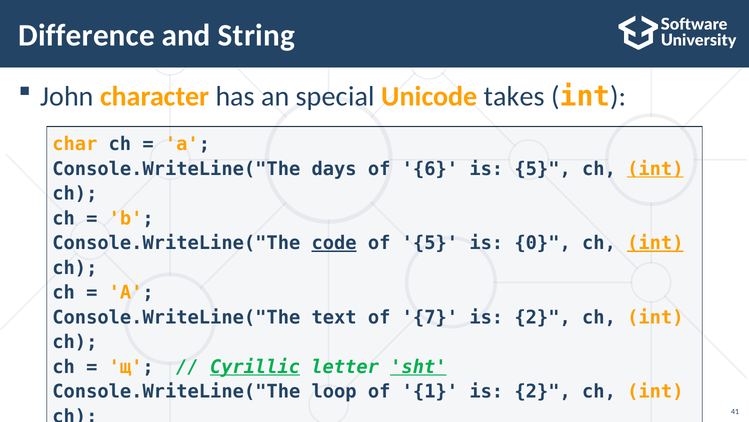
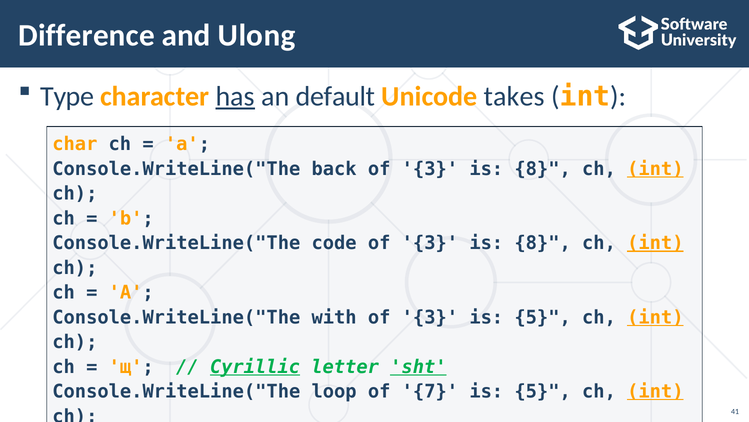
String: String -> Ulong (257, 35)
John: John -> Type (67, 96)
has underline: none -> present (235, 96)
special: special -> default (335, 96)
days: days -> back (334, 169)
6: 6 -> 3 (430, 169)
5: 5 -> 8 (543, 169)
code underline: present -> none (334, 243)
5: 5 -> 3 (430, 243)
0: 0 -> 8 (543, 243)
text: text -> with (334, 317)
7: 7 -> 3 (430, 317)
2: 2 -> 5 (543, 317)
int underline: none -> present (655, 317)
1: 1 -> 7 (430, 391)
2: 2 -> 5 (543, 391)
int underline: none -> present (655, 391)
